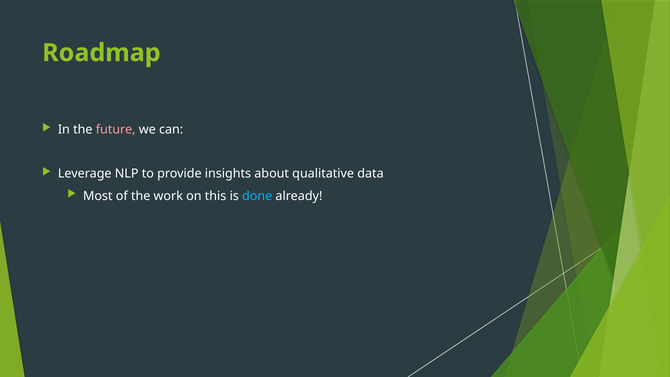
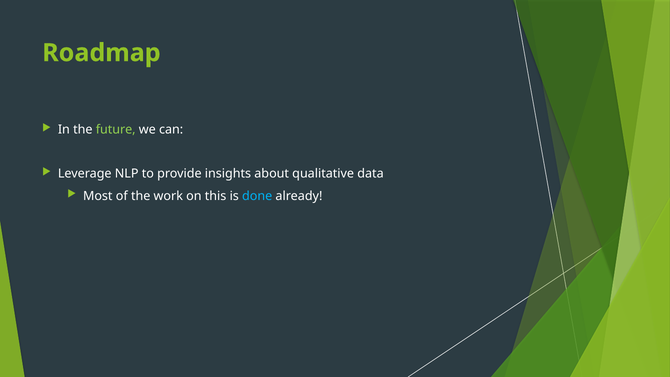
future colour: pink -> light green (116, 130)
